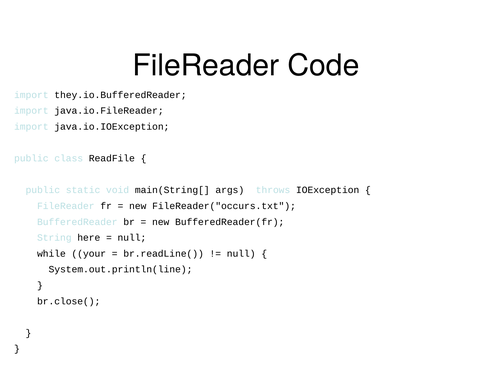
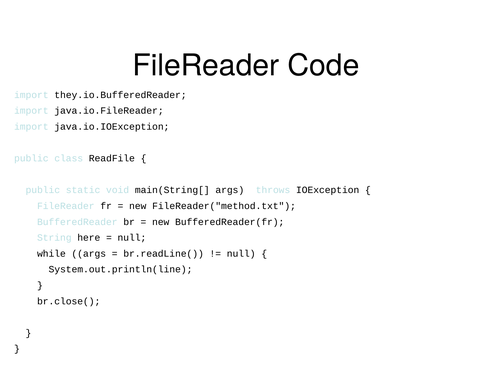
FileReader("occurs.txt: FileReader("occurs.txt -> FileReader("method.txt (224, 206)
while your: your -> args (89, 254)
